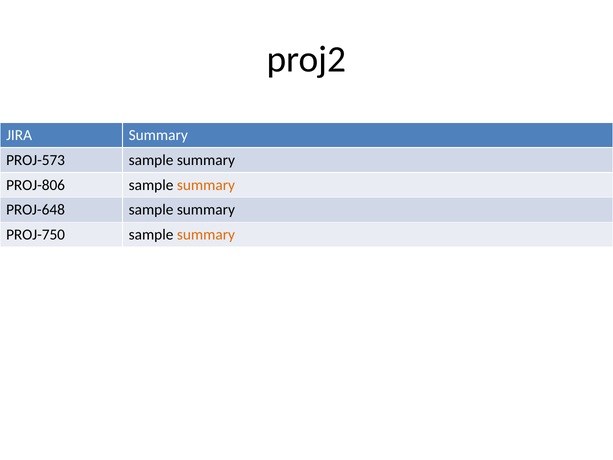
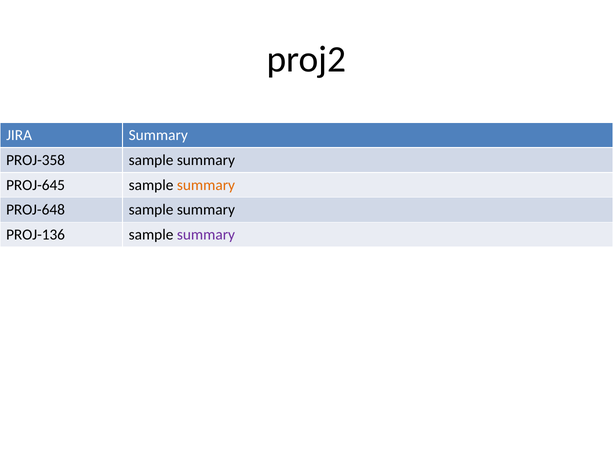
PROJ-573: PROJ-573 -> PROJ-358 (36, 160)
PROJ-806: PROJ-806 -> PROJ-645 (36, 185)
PROJ-750: PROJ-750 -> PROJ-136 (36, 235)
summary colour: orange -> purple (206, 235)
